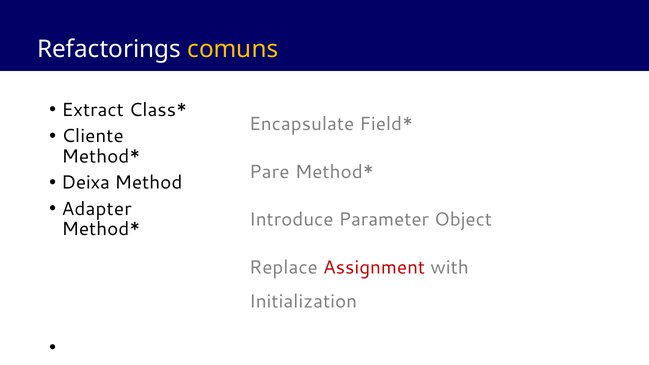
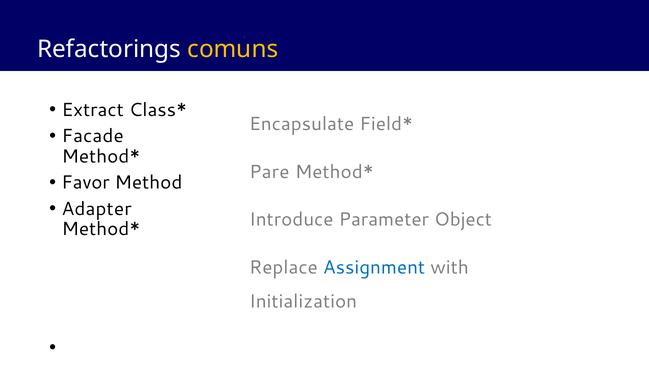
Cliente: Cliente -> Facade (93, 136)
Deixa: Deixa -> Favor (86, 183)
Assignment colour: red -> blue (374, 268)
